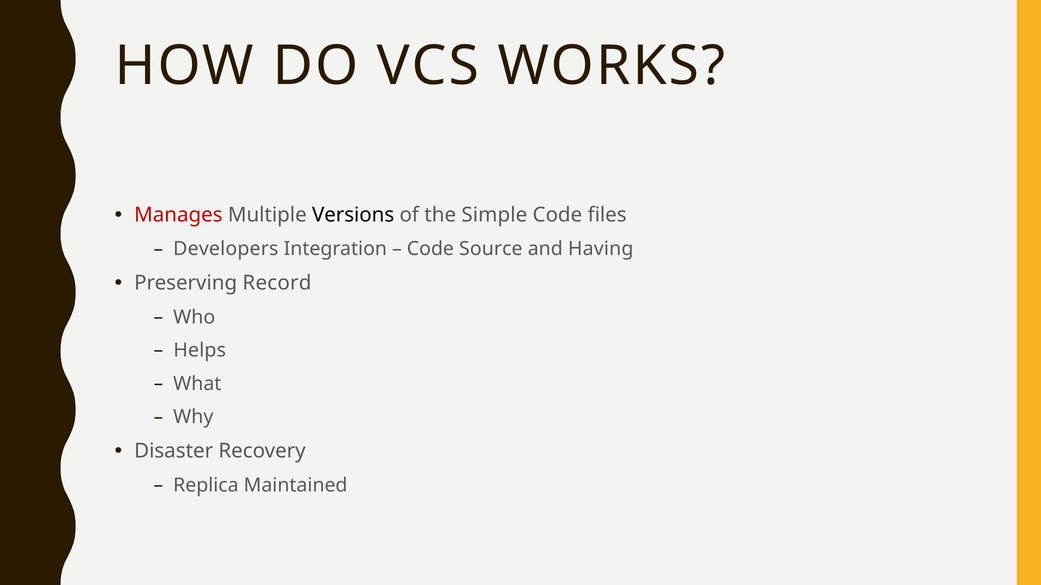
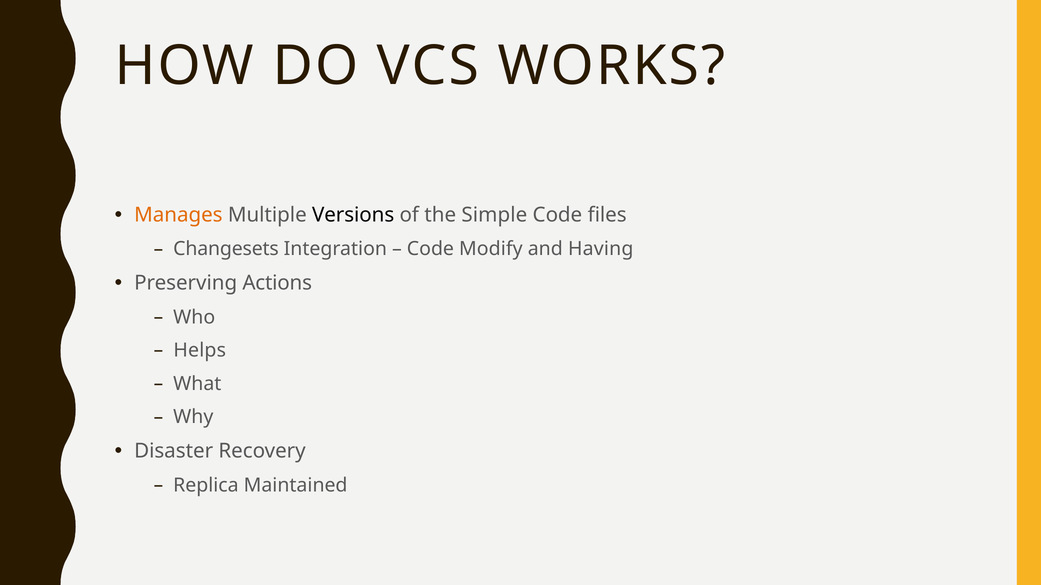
Manages colour: red -> orange (178, 215)
Developers: Developers -> Changesets (226, 249)
Source: Source -> Modify (491, 249)
Record: Record -> Actions (277, 283)
